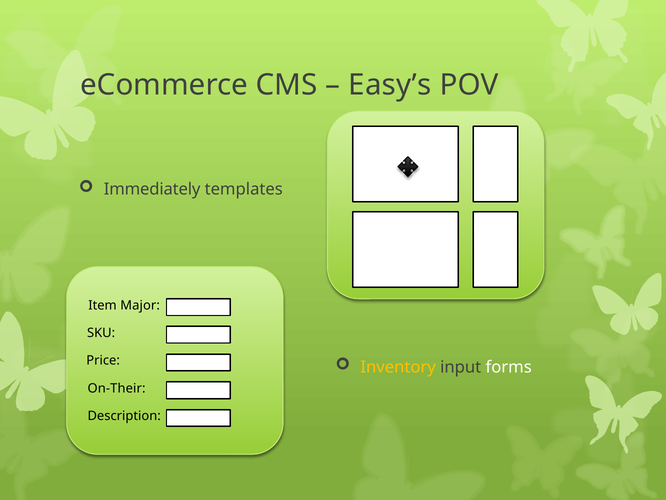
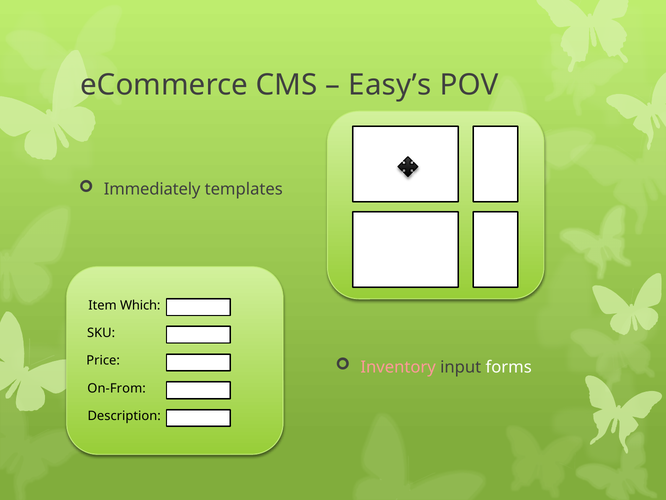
Major: Major -> Which (140, 305)
Inventory colour: yellow -> pink (398, 367)
On-Their: On-Their -> On-From (117, 388)
